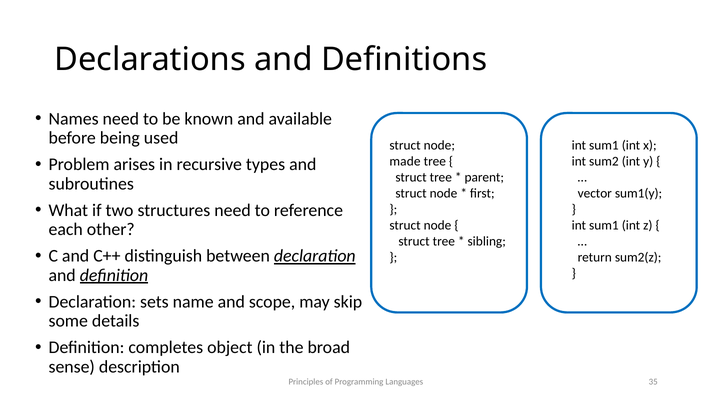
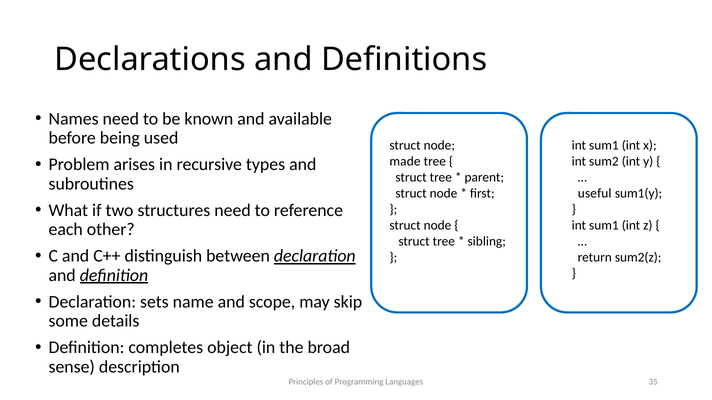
vector: vector -> useful (595, 194)
